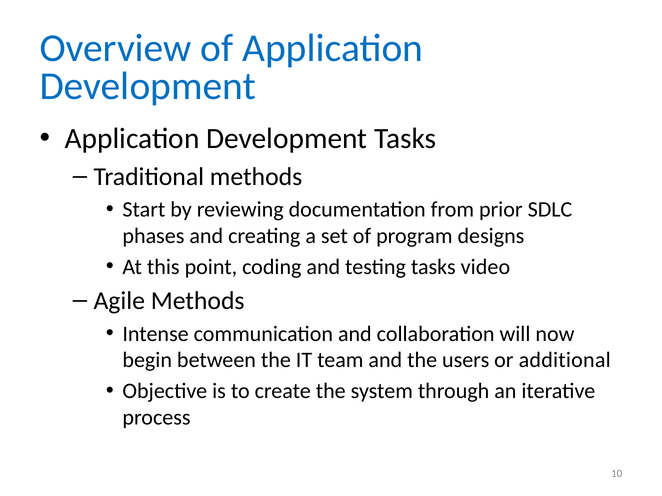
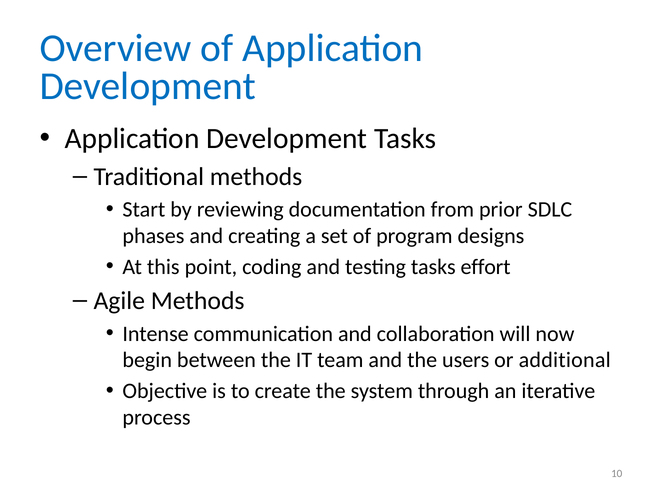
video: video -> effort (486, 267)
